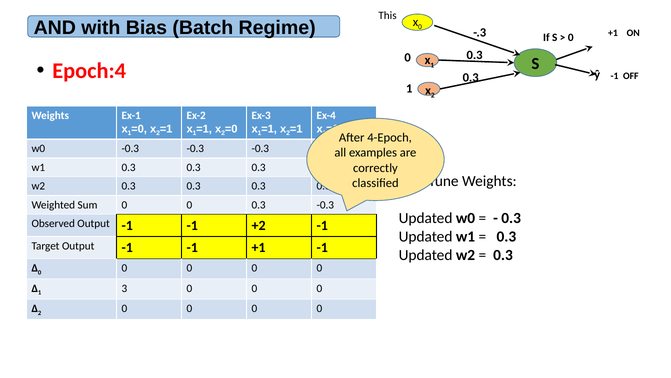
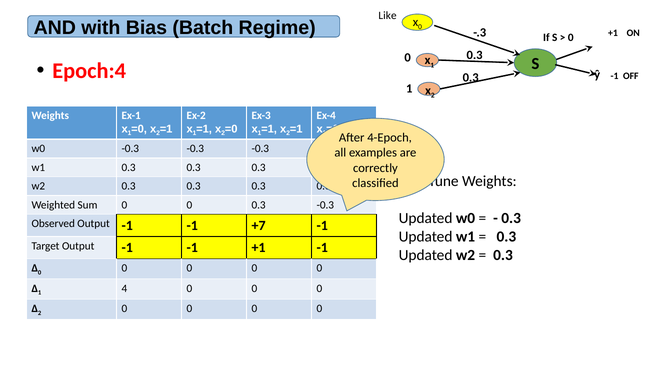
This: This -> Like (387, 16)
+2: +2 -> +7 (259, 225)
3: 3 -> 4 (124, 288)
